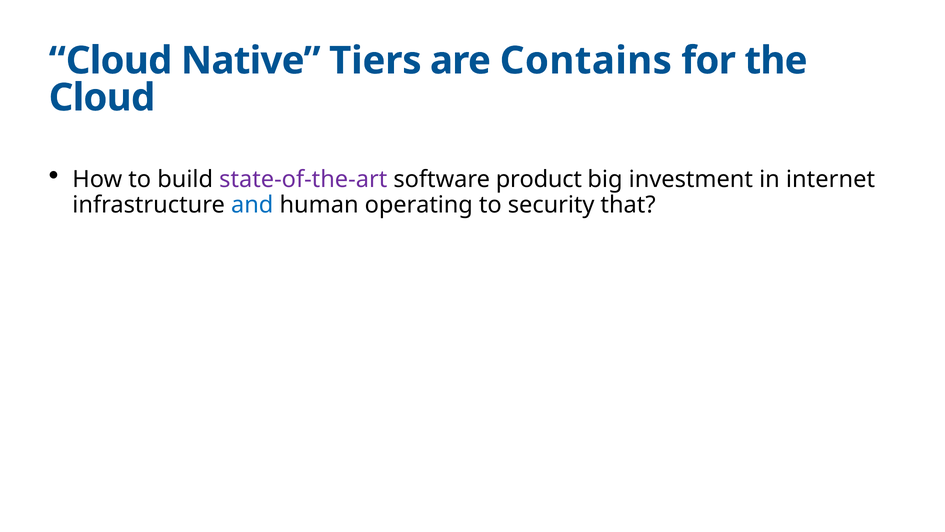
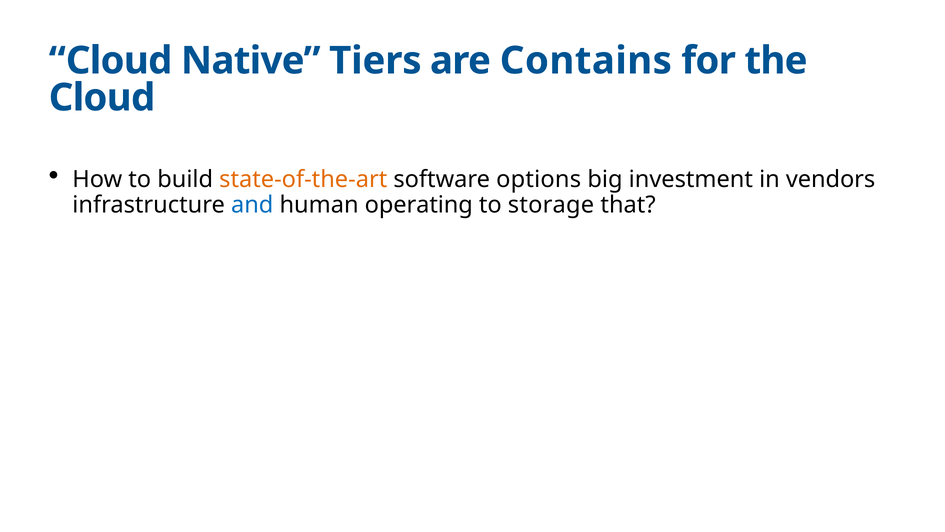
state-of-the-art colour: purple -> orange (303, 179)
product: product -> options (539, 179)
internet: internet -> vendors (831, 179)
security: security -> storage (551, 205)
